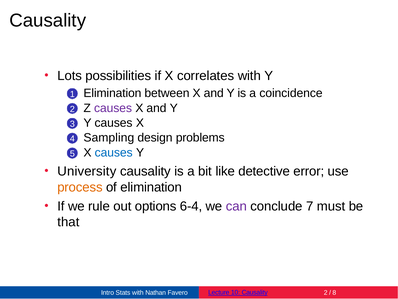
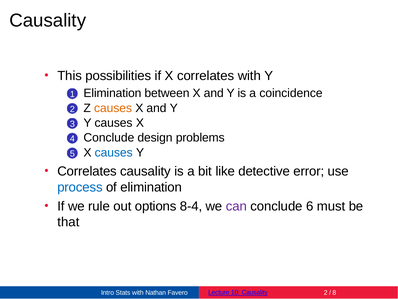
Lots: Lots -> This (70, 76)
causes colour: purple -> orange (113, 108)
Sampling: Sampling -> Conclude (109, 138)
University: University -> Correlates (87, 171)
process colour: orange -> blue (80, 187)
6-4: 6-4 -> 8-4 (191, 206)
7: 7 -> 6 (310, 206)
